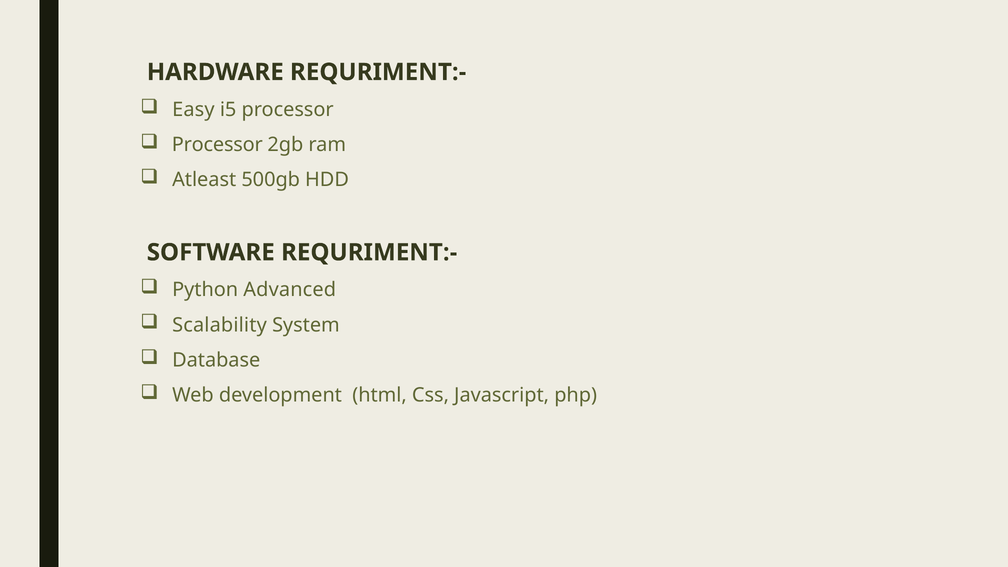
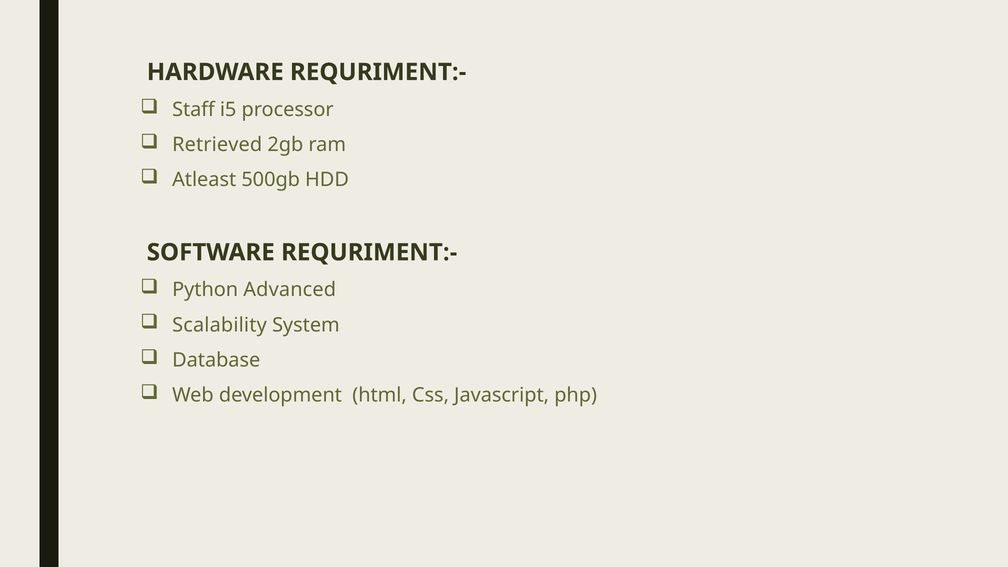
Easy: Easy -> Staff (194, 110)
Processor: Processor -> Retrieved (217, 145)
